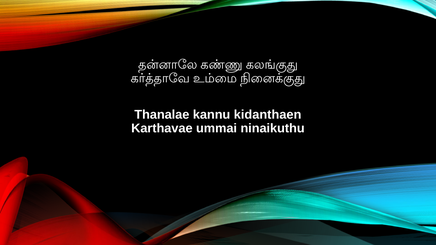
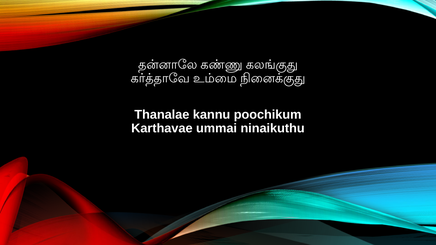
kidanthaen: kidanthaen -> poochikum (268, 115)
